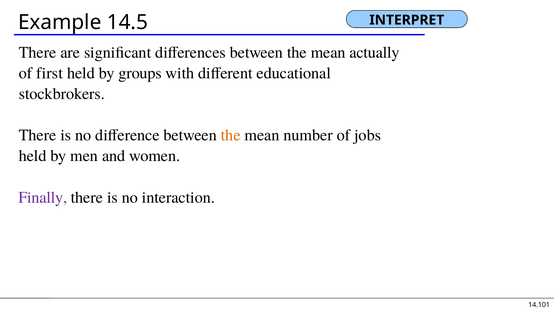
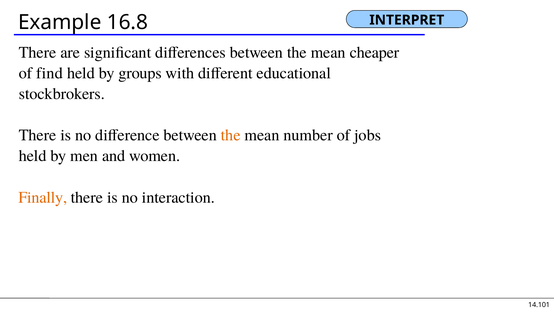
14.5: 14.5 -> 16.8 (127, 22)
actually: actually -> cheaper (374, 52)
first: first -> find (50, 73)
Finally colour: purple -> orange (43, 197)
